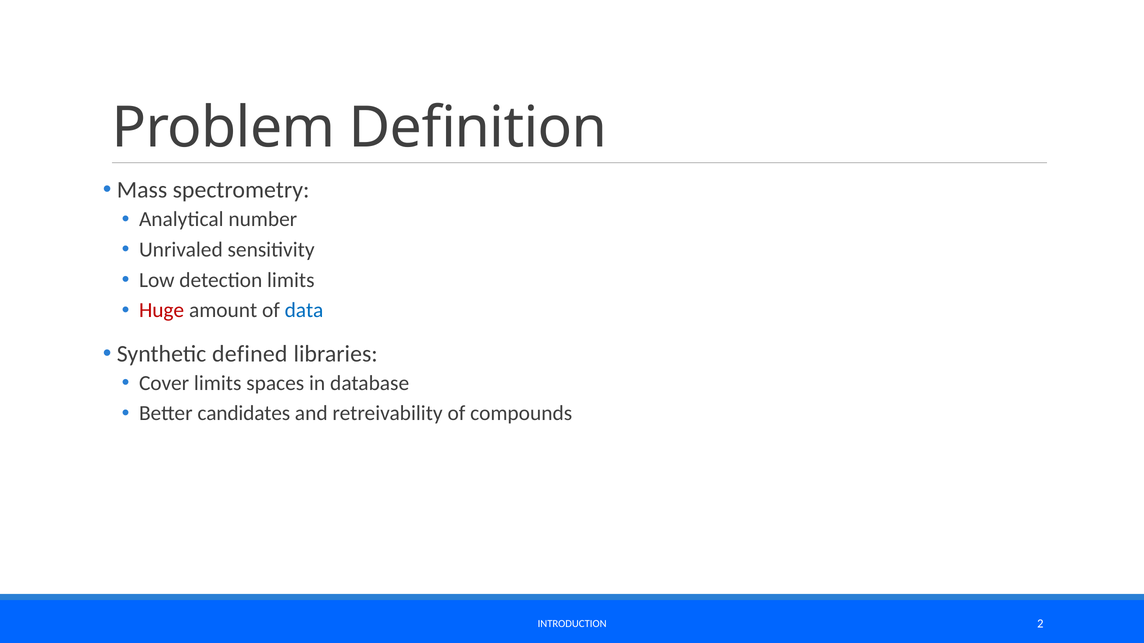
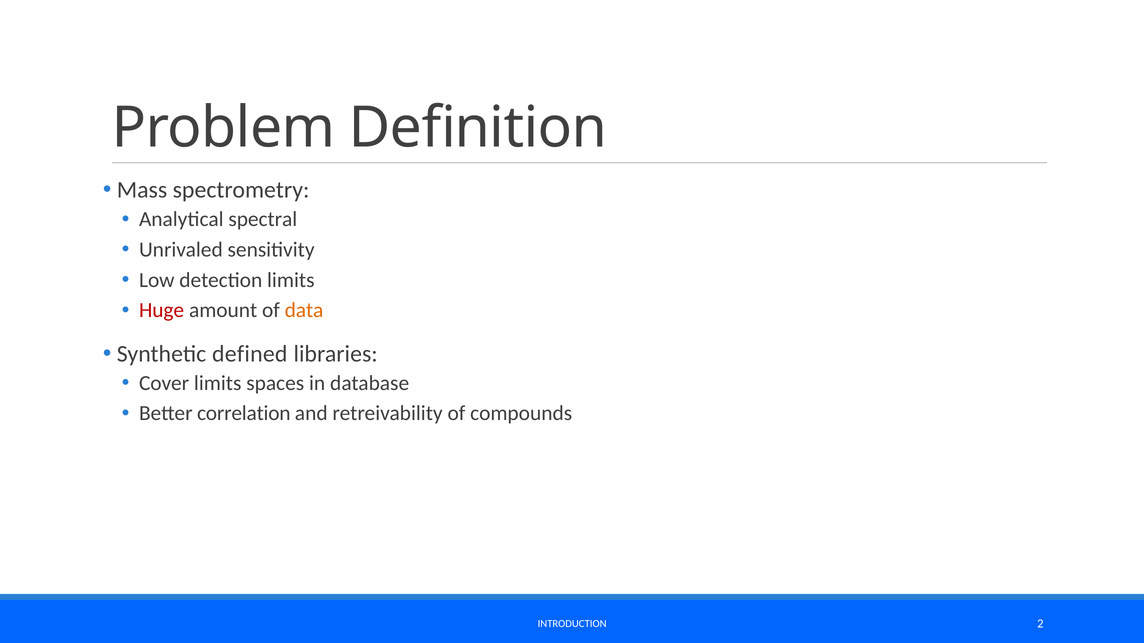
number: number -> spectral (263, 219)
data colour: blue -> orange (304, 310)
candidates: candidates -> correlation (244, 414)
